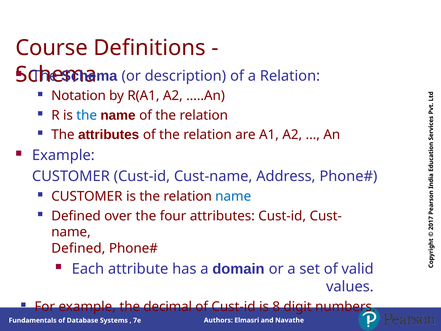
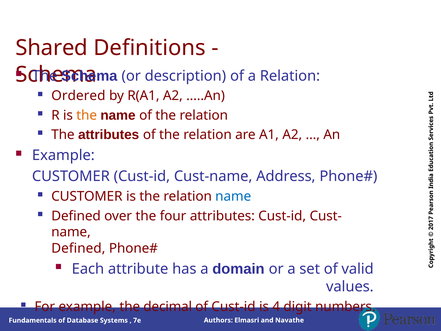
Course: Course -> Shared (52, 48)
Notation: Notation -> Ordered (78, 96)
the colour: blue -> orange (87, 115)
8: 8 -> 4 (276, 306)
